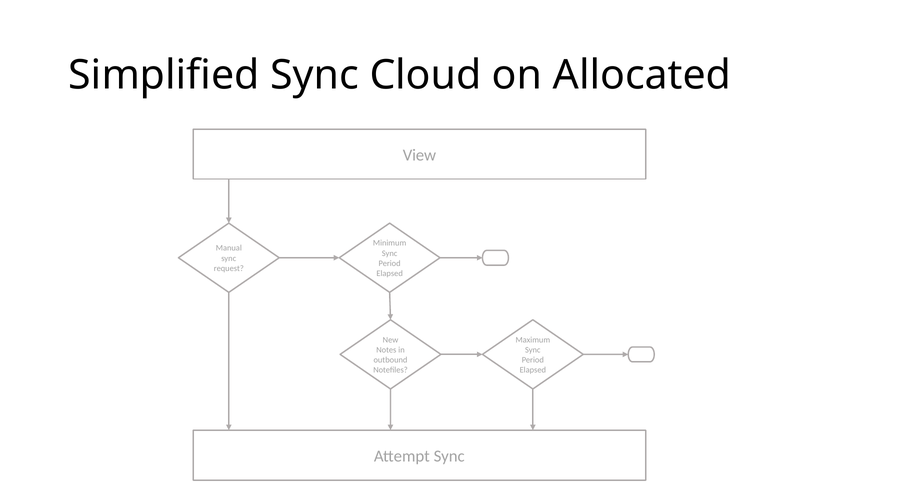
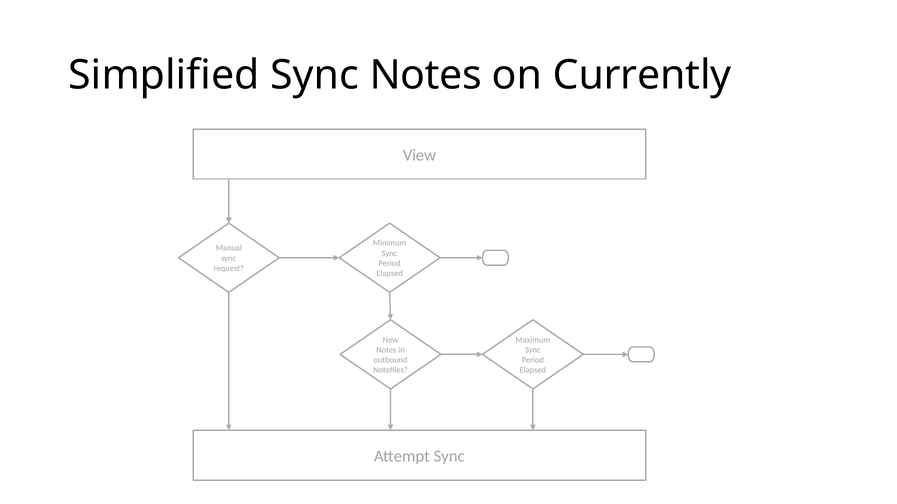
Sync Cloud: Cloud -> Notes (426, 75)
Allocated: Allocated -> Currently (642, 75)
